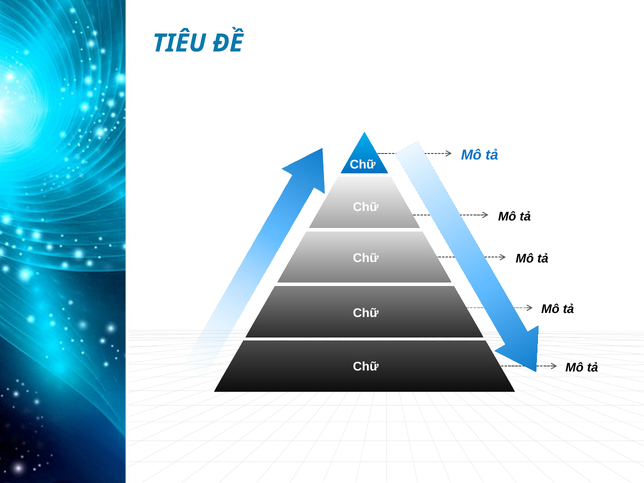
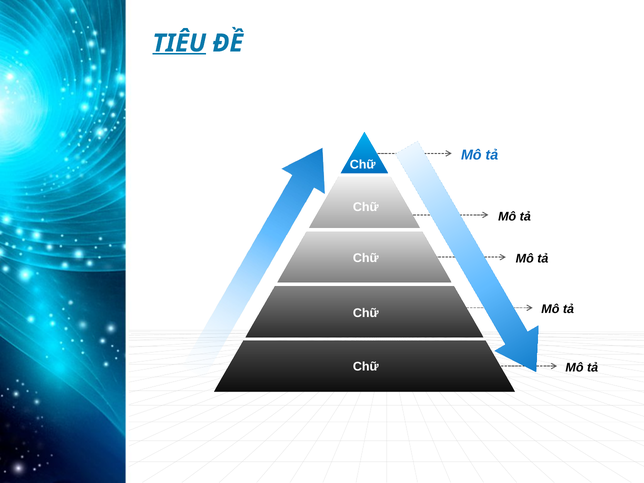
TIÊU underline: none -> present (179, 43)
